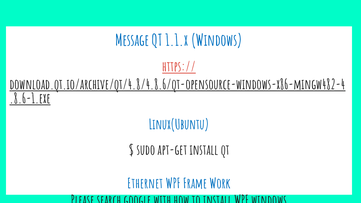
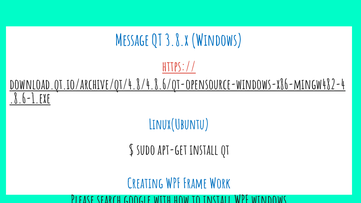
1.1.x: 1.1.x -> 3.8.x (177, 41)
Ethernet: Ethernet -> Creating (145, 184)
